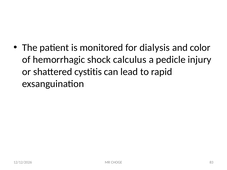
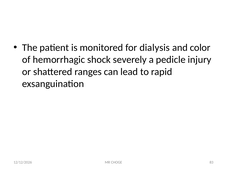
calculus: calculus -> severely (130, 60)
cystitis: cystitis -> ranges (88, 72)
